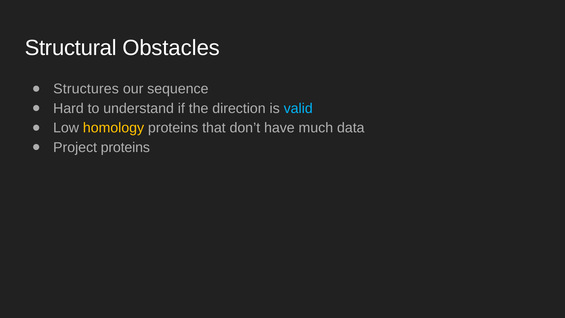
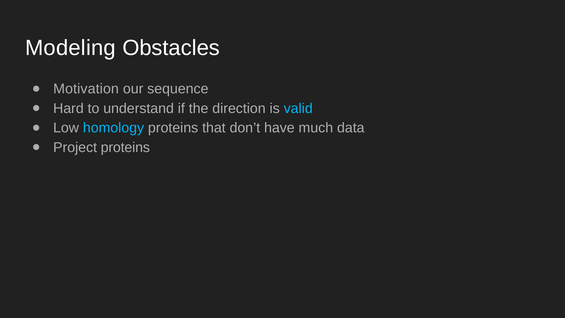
Structural: Structural -> Modeling (70, 48)
Structures: Structures -> Motivation (86, 89)
homology colour: yellow -> light blue (114, 128)
